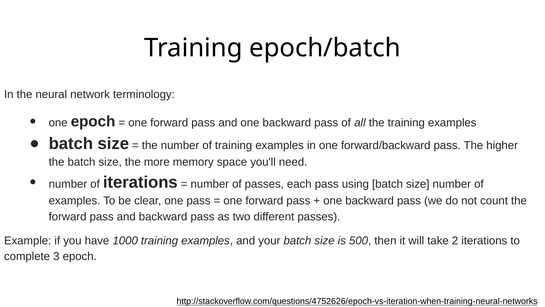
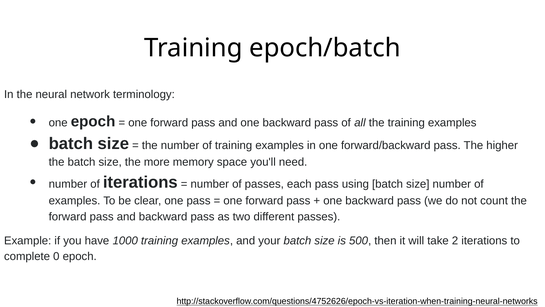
3: 3 -> 0 (56, 256)
